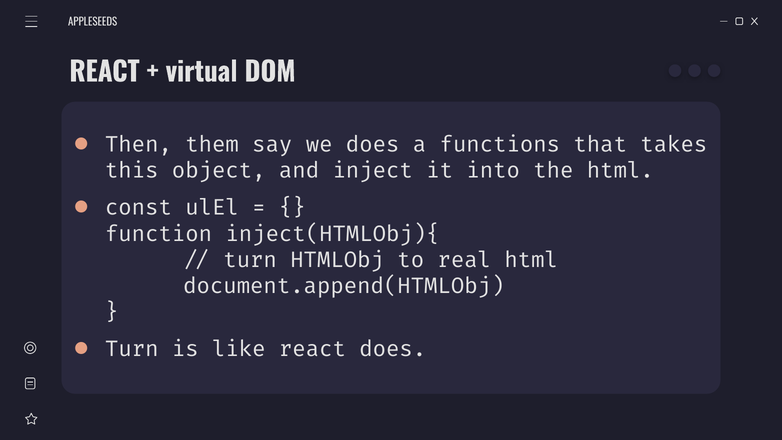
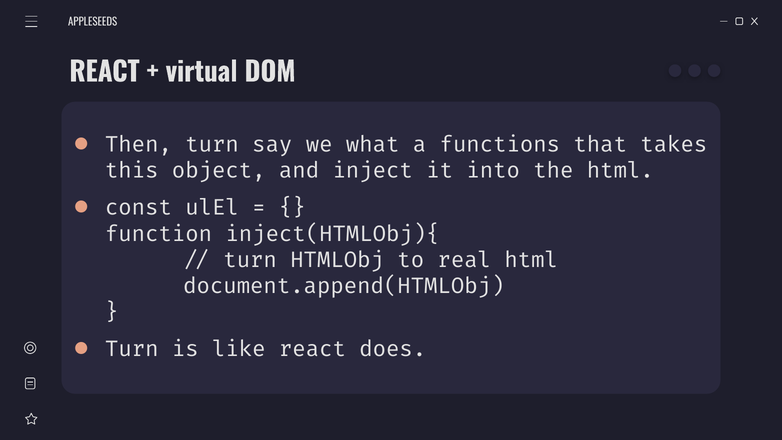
Then them: them -> turn (212, 145)
we does: does -> what (373, 145)
